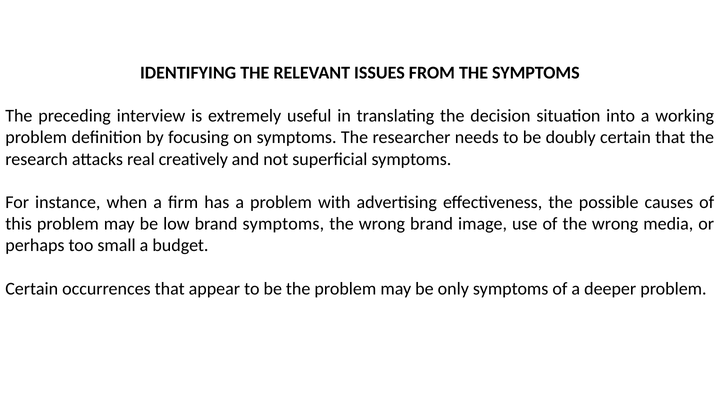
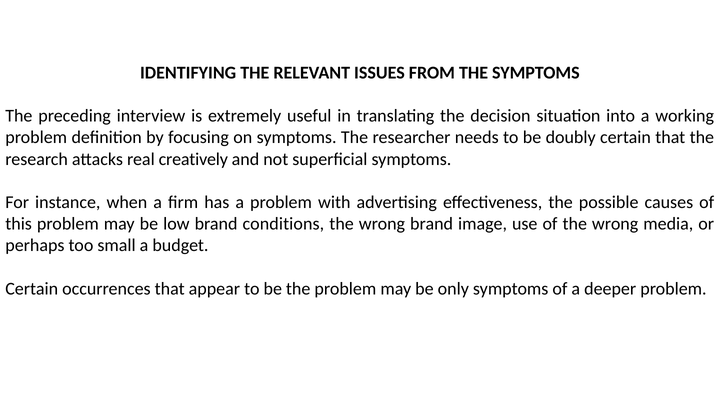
brand symptoms: symptoms -> conditions (283, 224)
